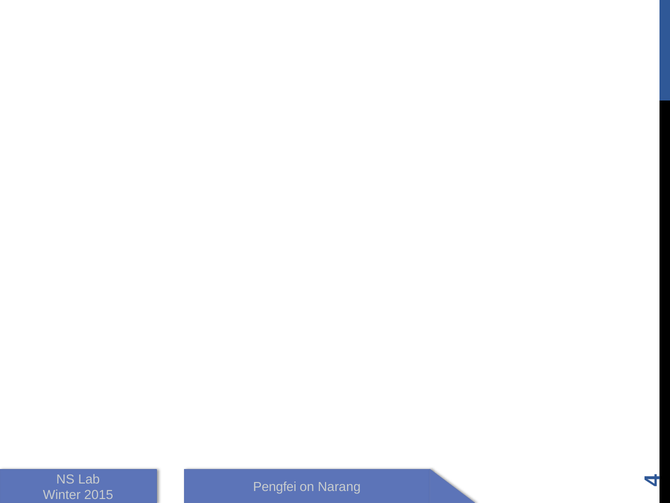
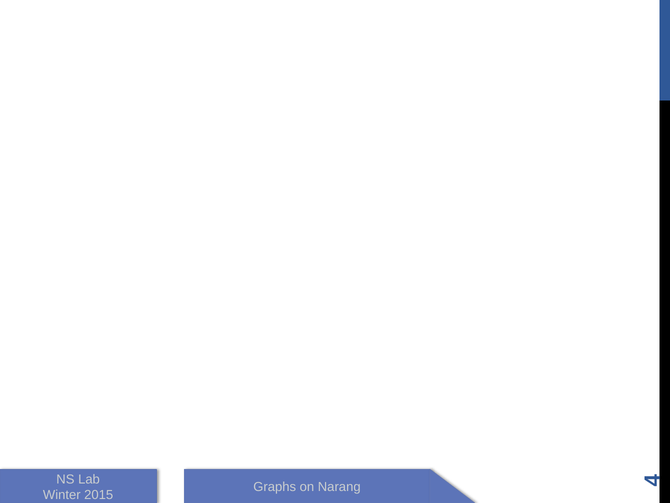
Pengfei: Pengfei -> Graphs (275, 487)
